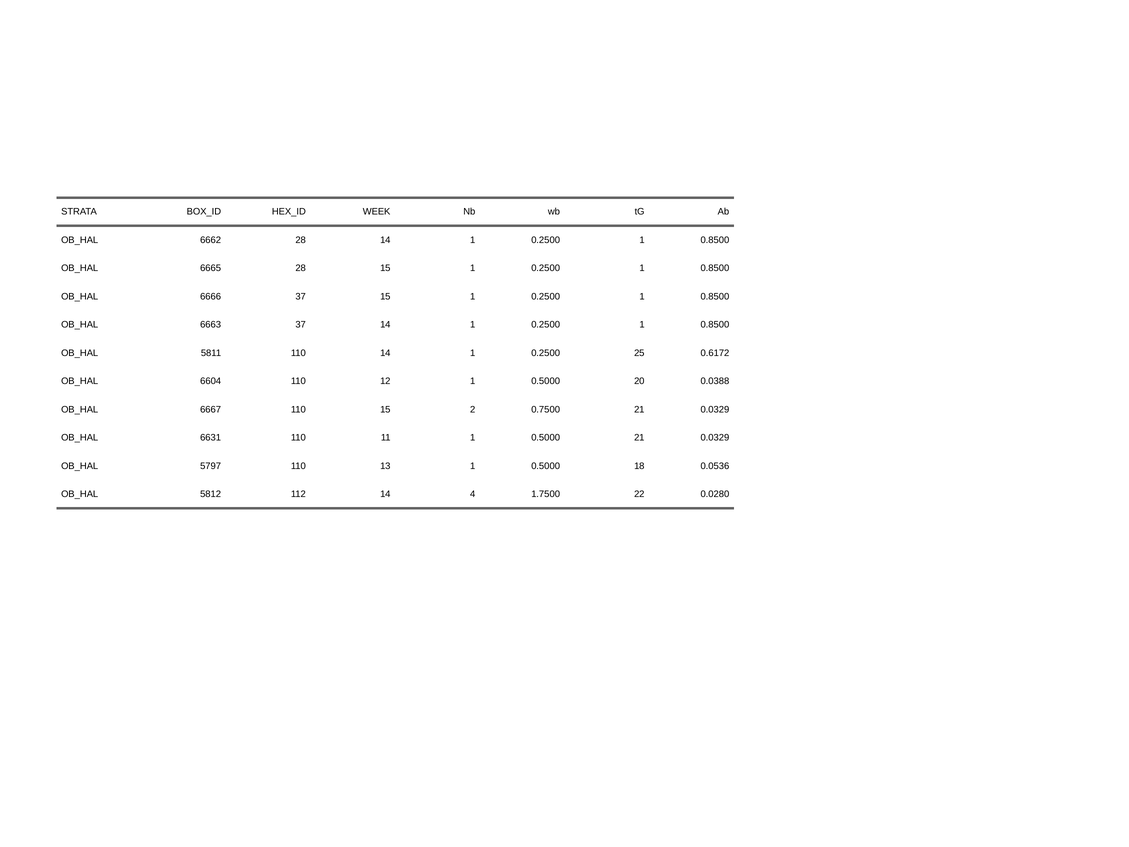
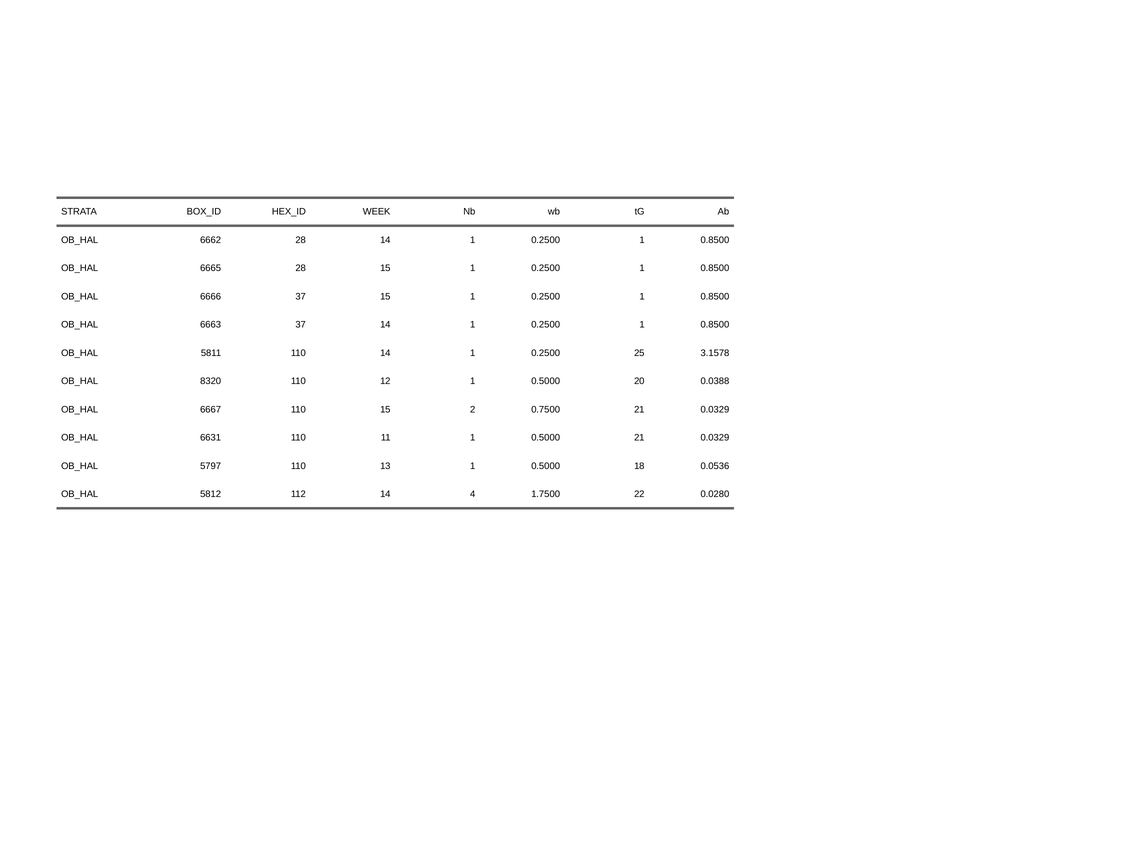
0.6172: 0.6172 -> 3.1578 (715, 353)
6604: 6604 -> 8320 (211, 381)
